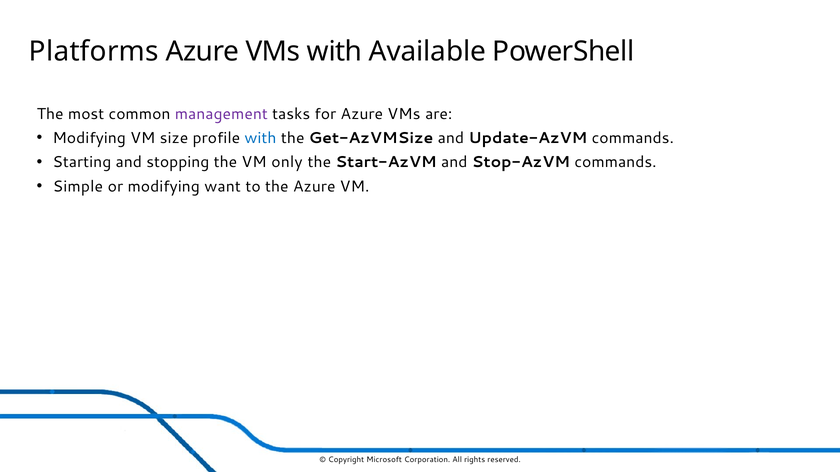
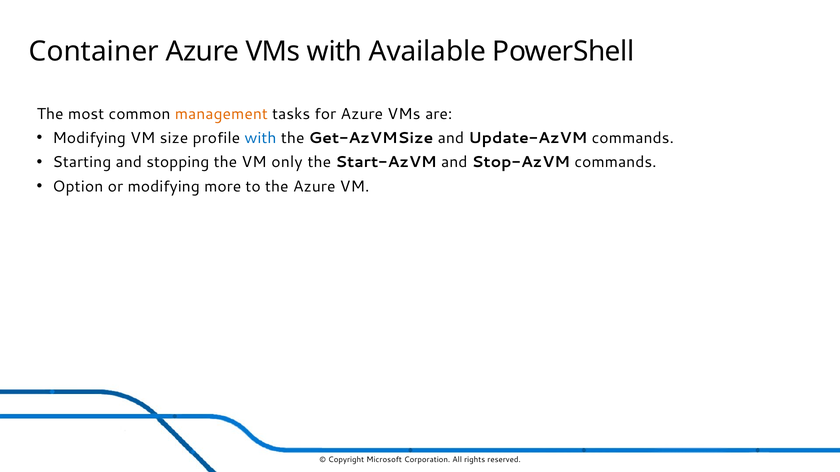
Platforms: Platforms -> Container (94, 52)
management colour: purple -> orange (221, 114)
Simple: Simple -> Option (78, 187)
want: want -> more (223, 187)
